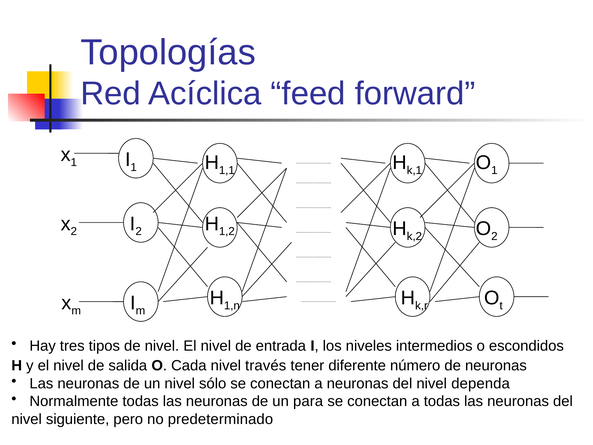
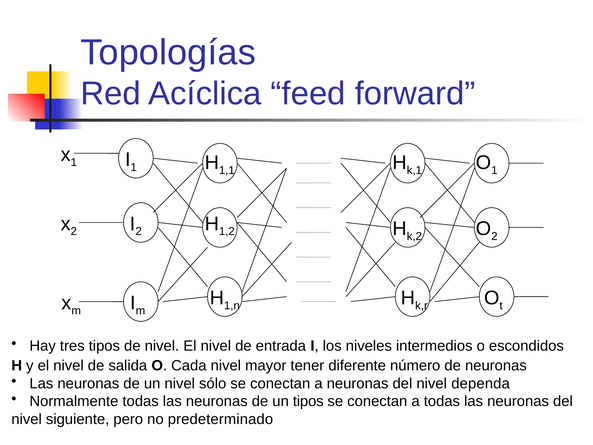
través: través -> mayor (266, 365)
un para: para -> tipos (308, 401)
